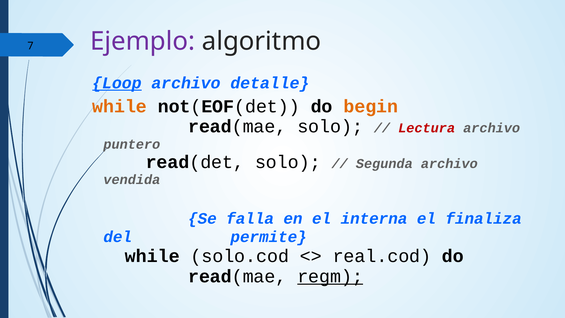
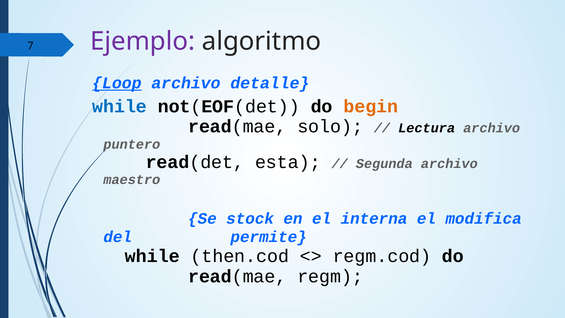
while colour: orange -> blue (120, 106)
Lectura colour: red -> black (427, 128)
read(det solo: solo -> esta (288, 162)
vendida: vendida -> maestro (132, 180)
falla: falla -> stock (250, 218)
finaliza: finaliza -> modifica (484, 218)
solo.cod: solo.cod -> then.cod (240, 256)
real.cod: real.cod -> regm.cod (382, 256)
regm underline: present -> none (330, 276)
